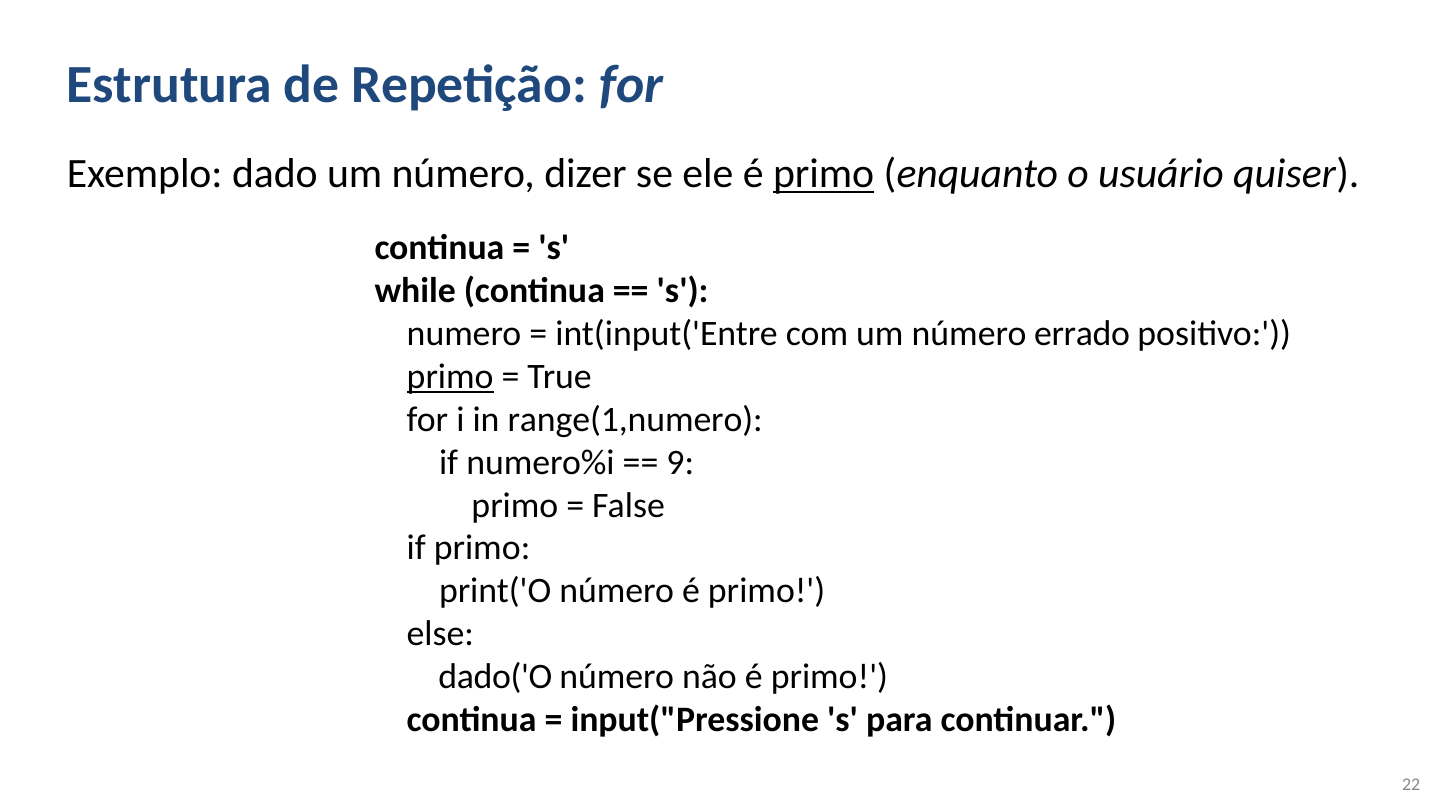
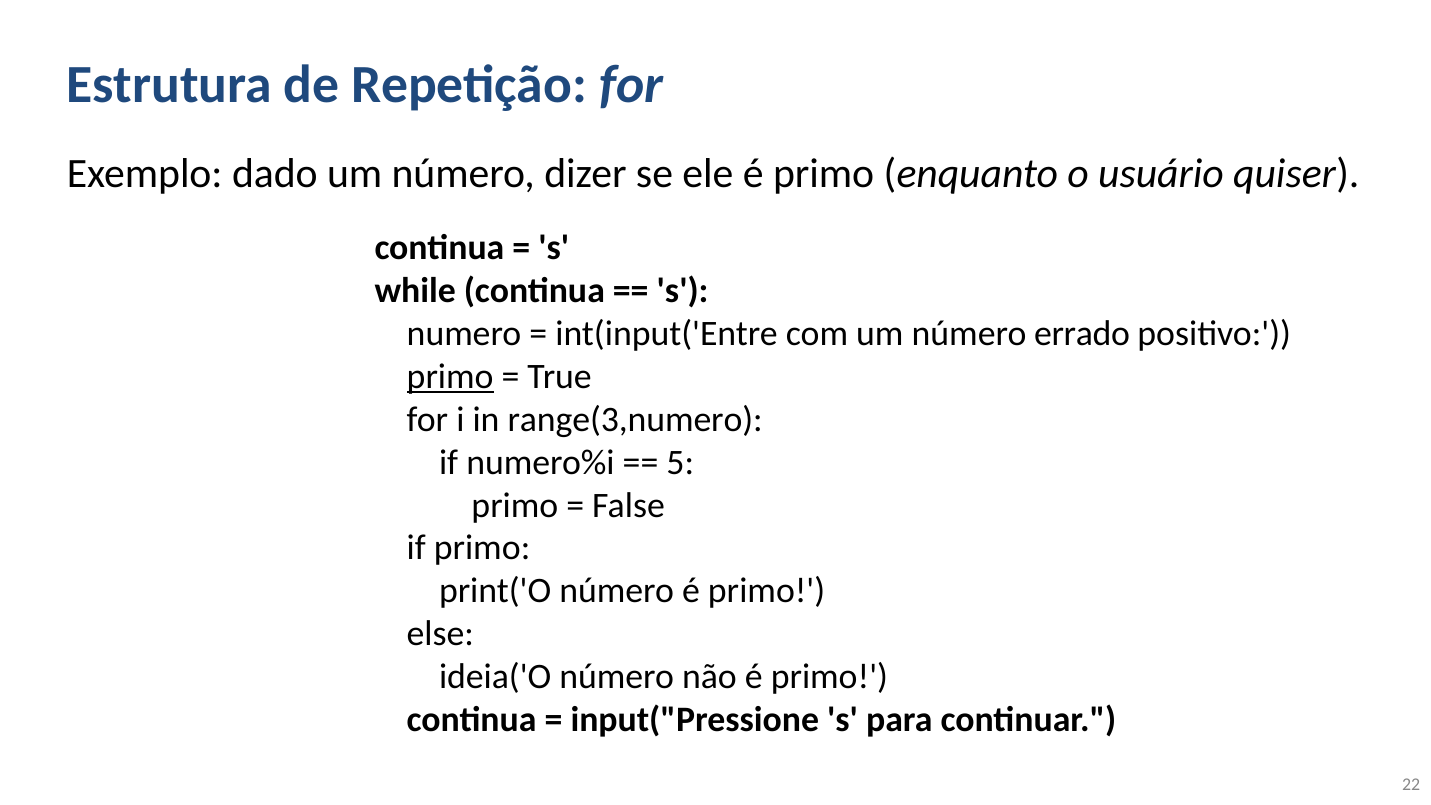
primo underline: present -> none (824, 174)
range(1,numero: range(1,numero -> range(3,numero (635, 419)
9: 9 -> 5 (680, 462)
dado('O: dado('O -> ideia('O (495, 677)
